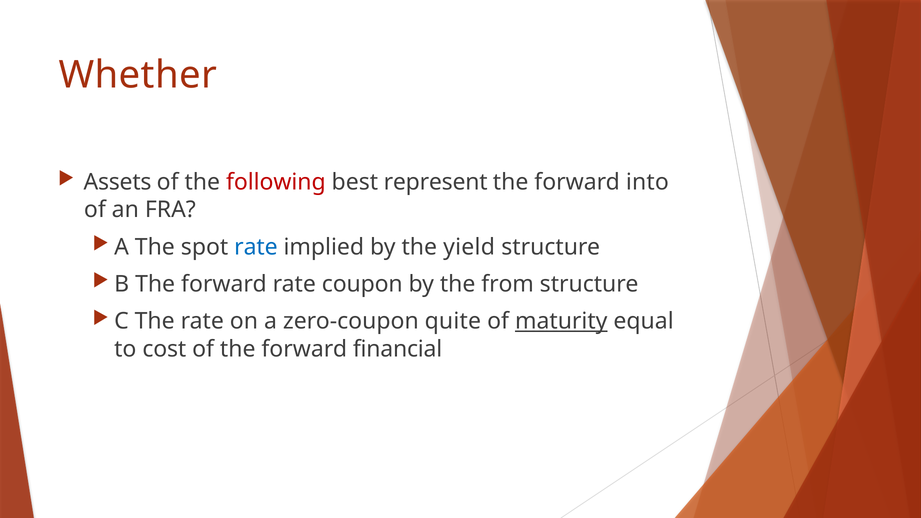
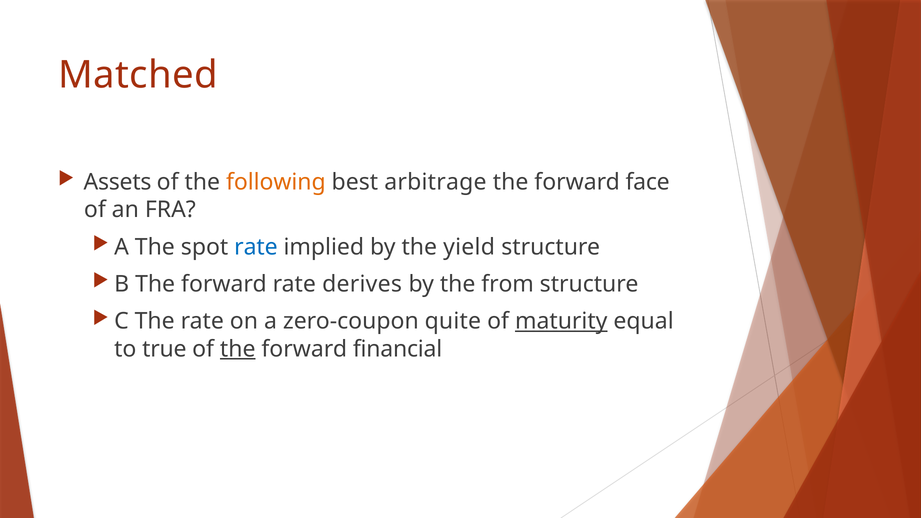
Whether: Whether -> Matched (138, 75)
following colour: red -> orange (276, 182)
represent: represent -> arbitrage (435, 182)
into: into -> face (648, 182)
coupon: coupon -> derives (362, 284)
cost: cost -> true (164, 349)
the underline: none -> present (238, 349)
